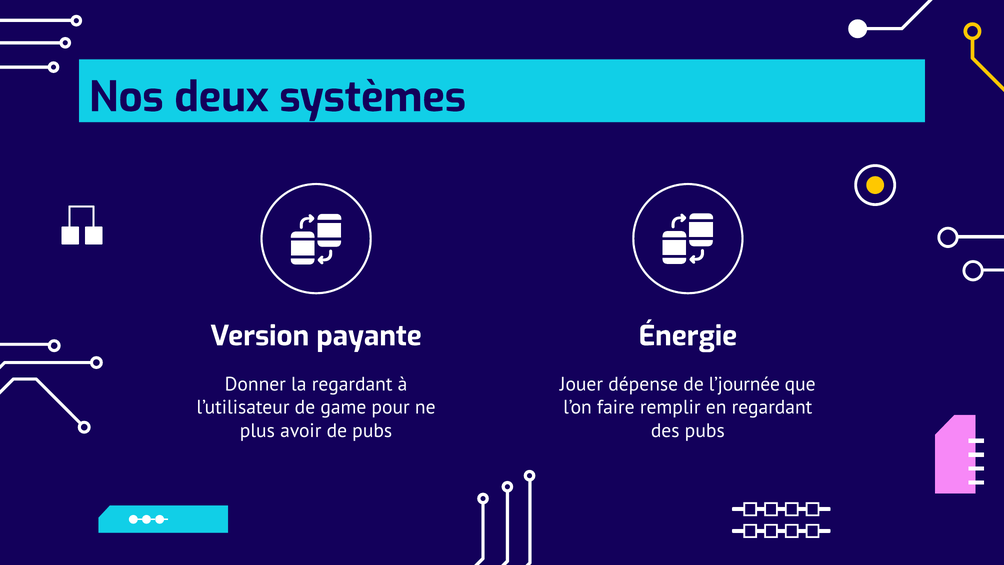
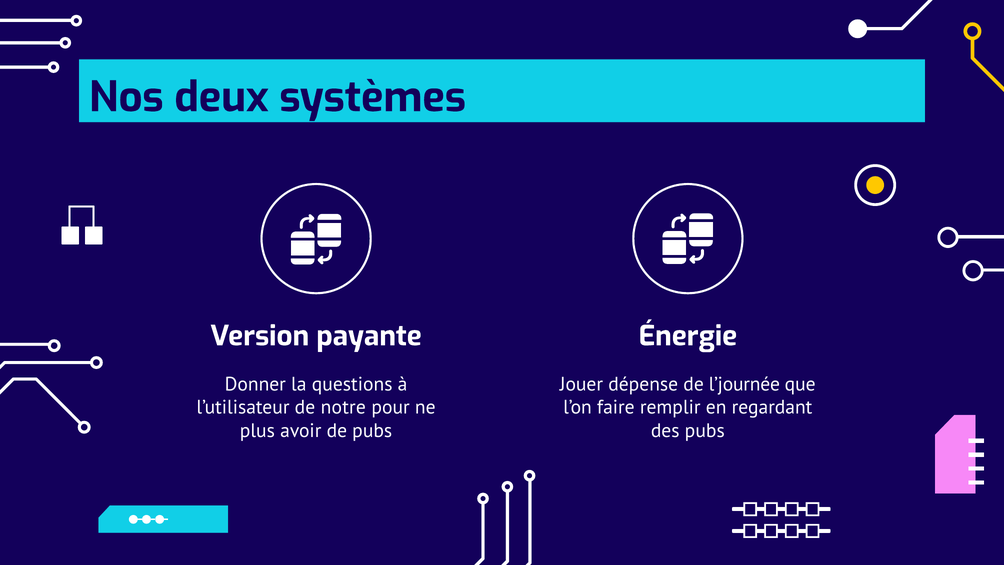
la regardant: regardant -> questions (352, 384)
game: game -> notre (343, 407)
